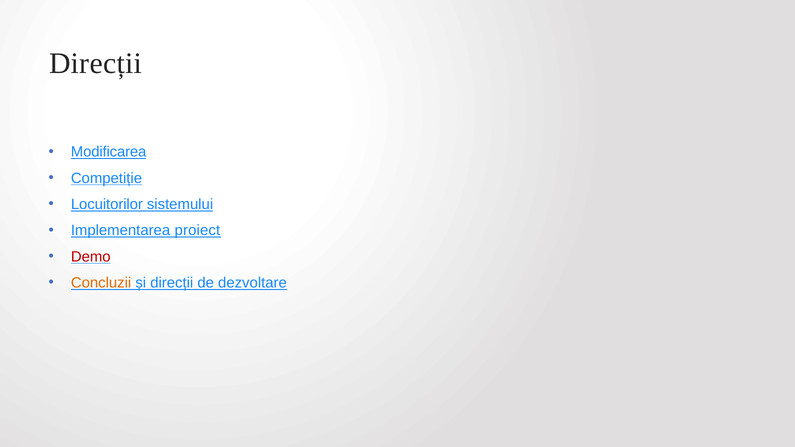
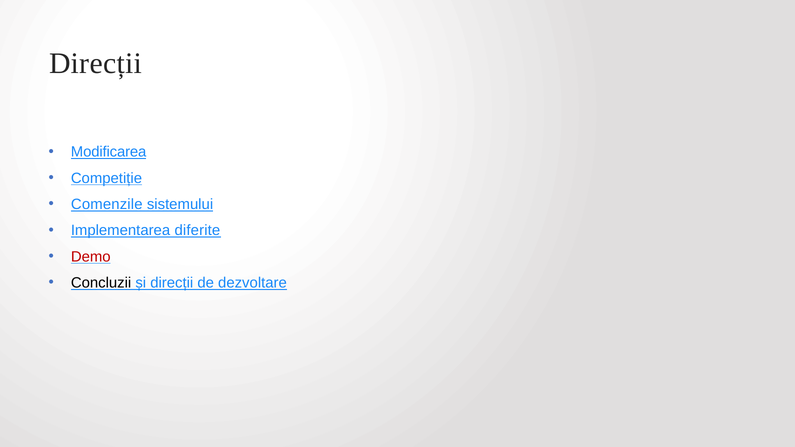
Locuitorilor: Locuitorilor -> Comenzile (107, 204)
proiect: proiect -> diferite (197, 231)
Concluzii colour: orange -> black (101, 283)
